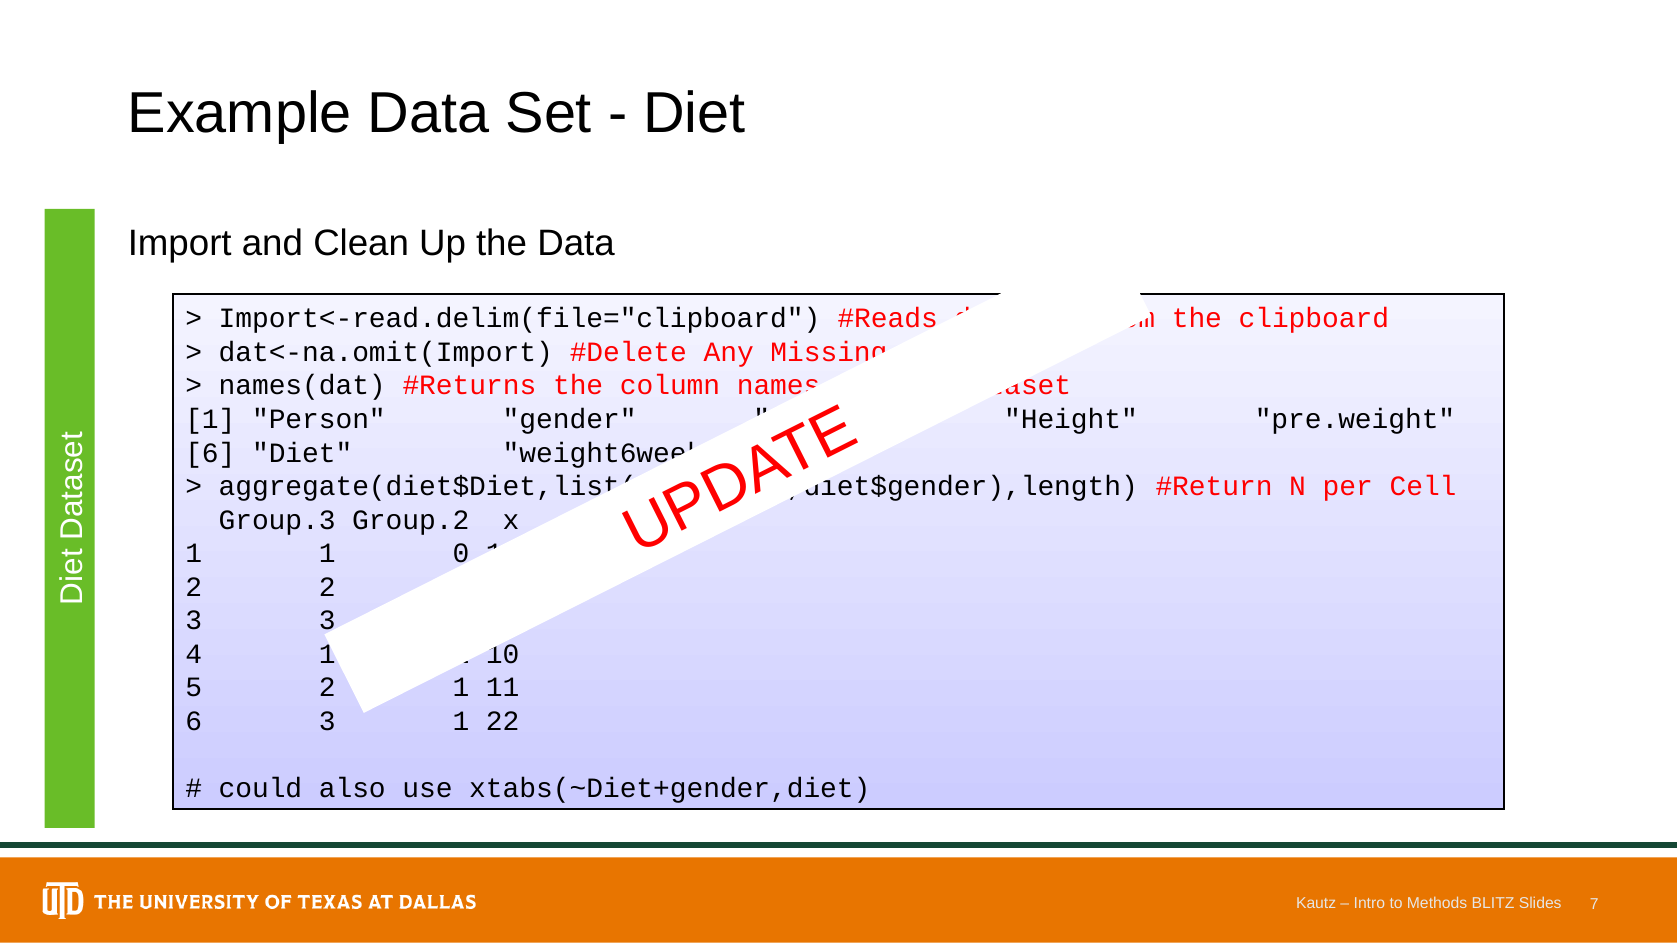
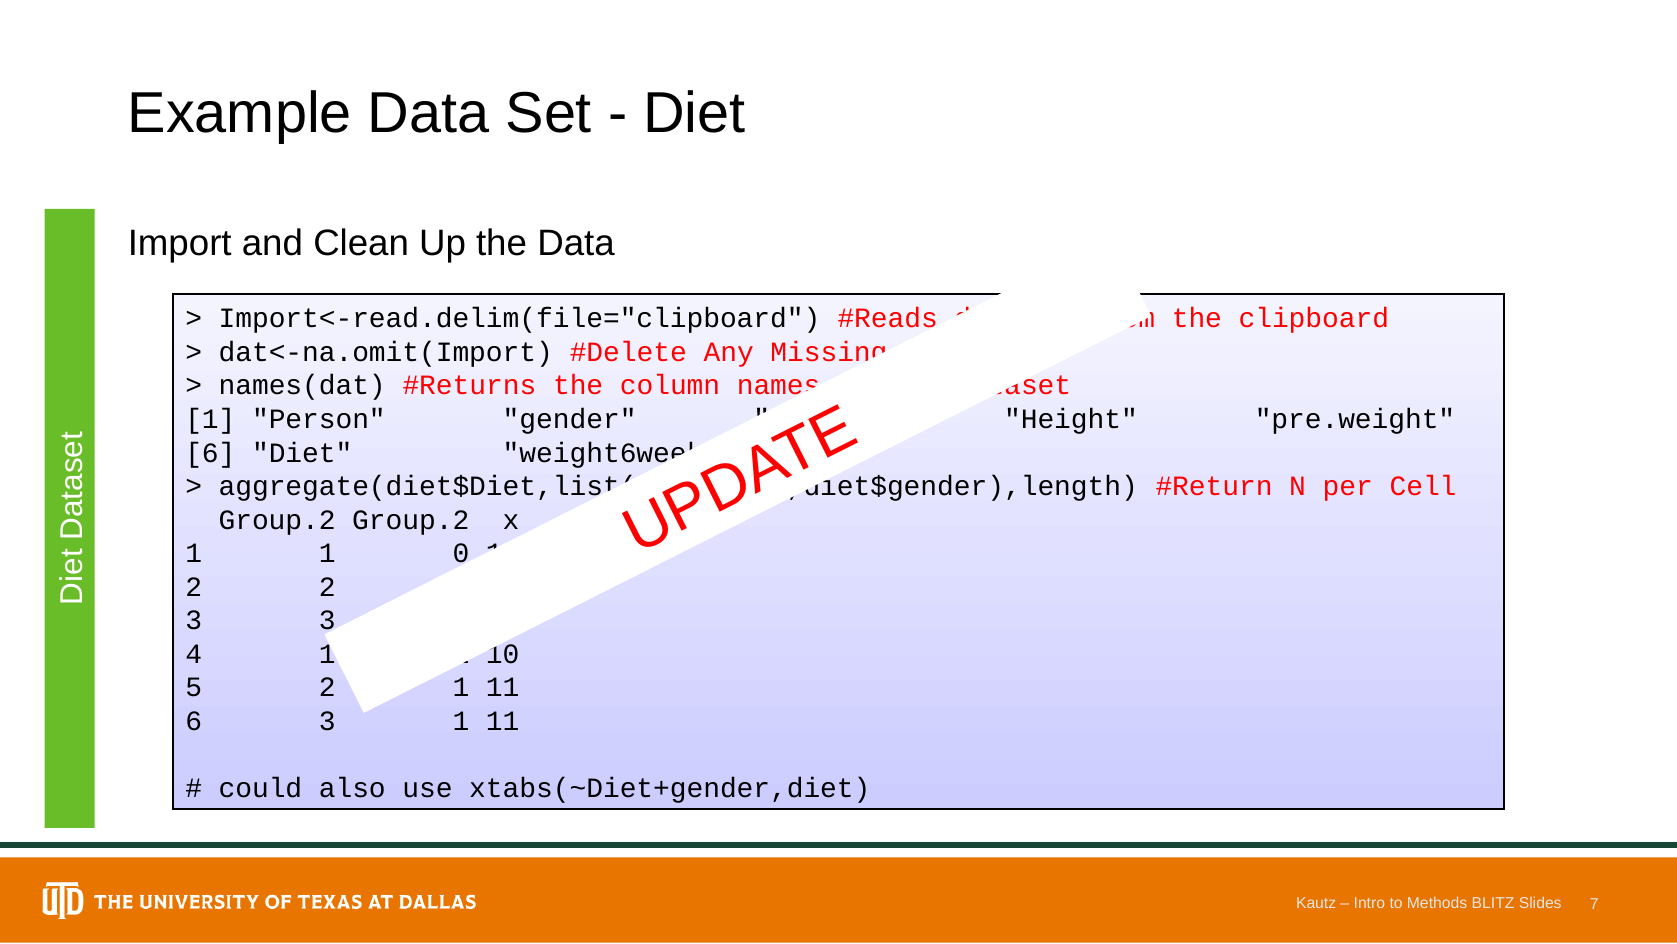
Group.3: Group.3 -> Group.2 (277, 520)
3 1 22: 22 -> 11 (503, 721)
